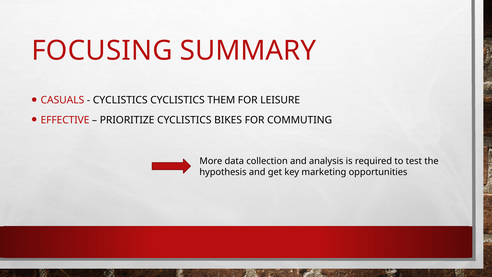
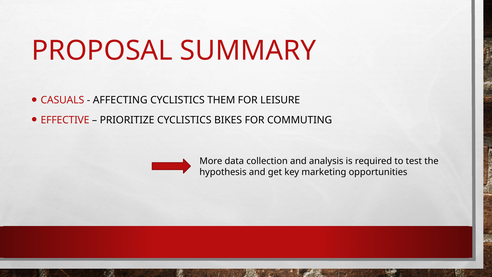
FOCUSING: FOCUSING -> PROPOSAL (102, 51)
CYCLISTICS: CYCLISTICS -> AFFECTING (120, 100)
